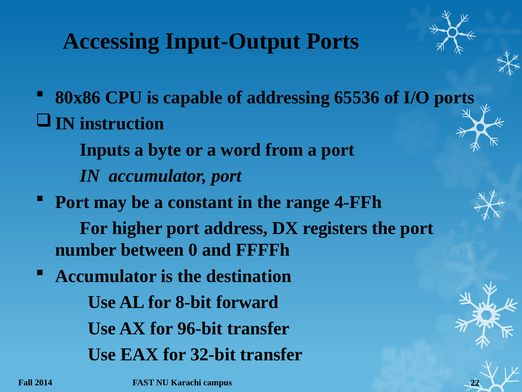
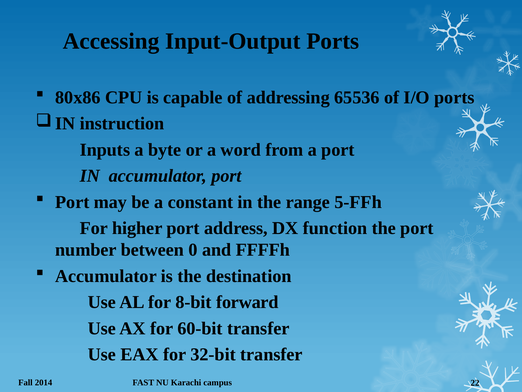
4-FFh: 4-FFh -> 5-FFh (358, 202)
registers: registers -> function (335, 228)
96-bit: 96-bit -> 60-bit (200, 328)
